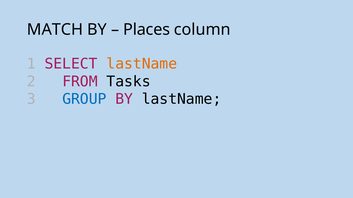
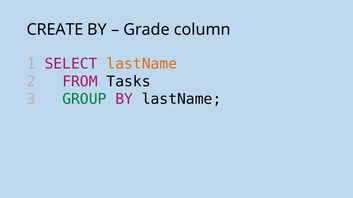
MATCH: MATCH -> CREATE (55, 30)
Places: Places -> Grade (147, 30)
GROUP colour: blue -> green (84, 99)
